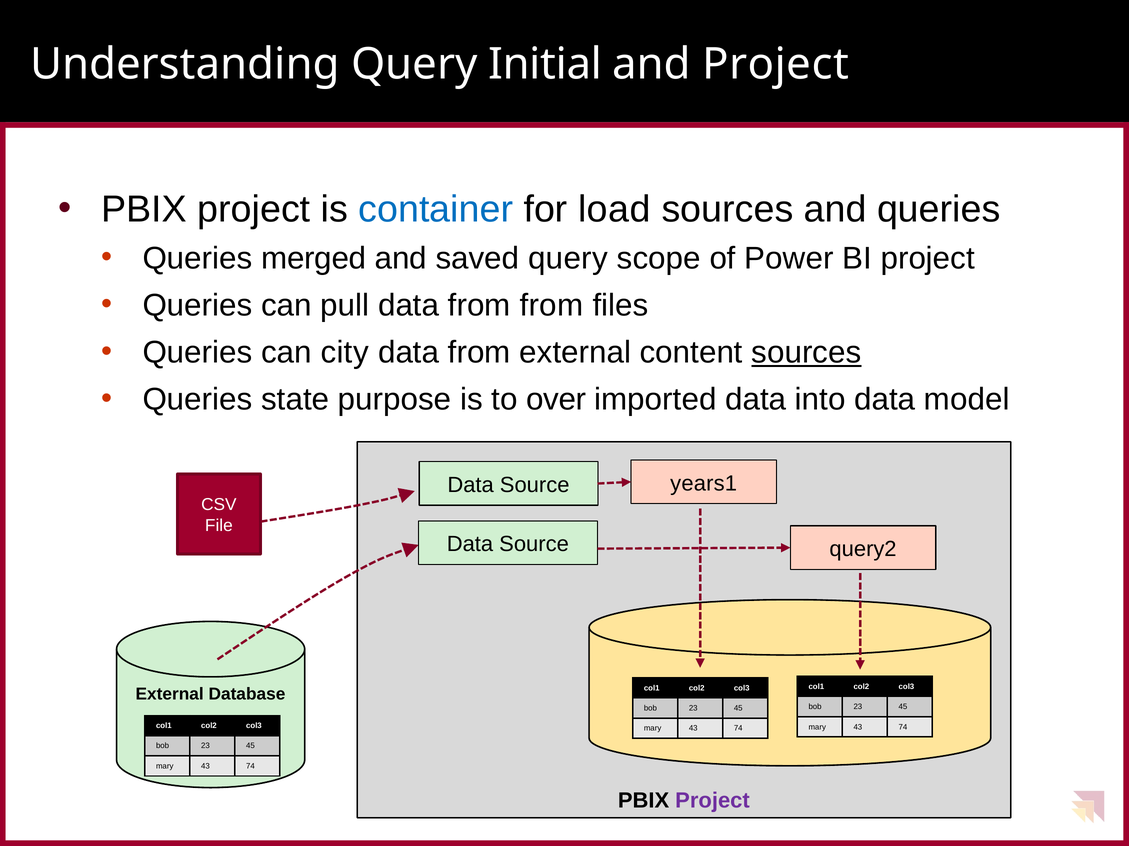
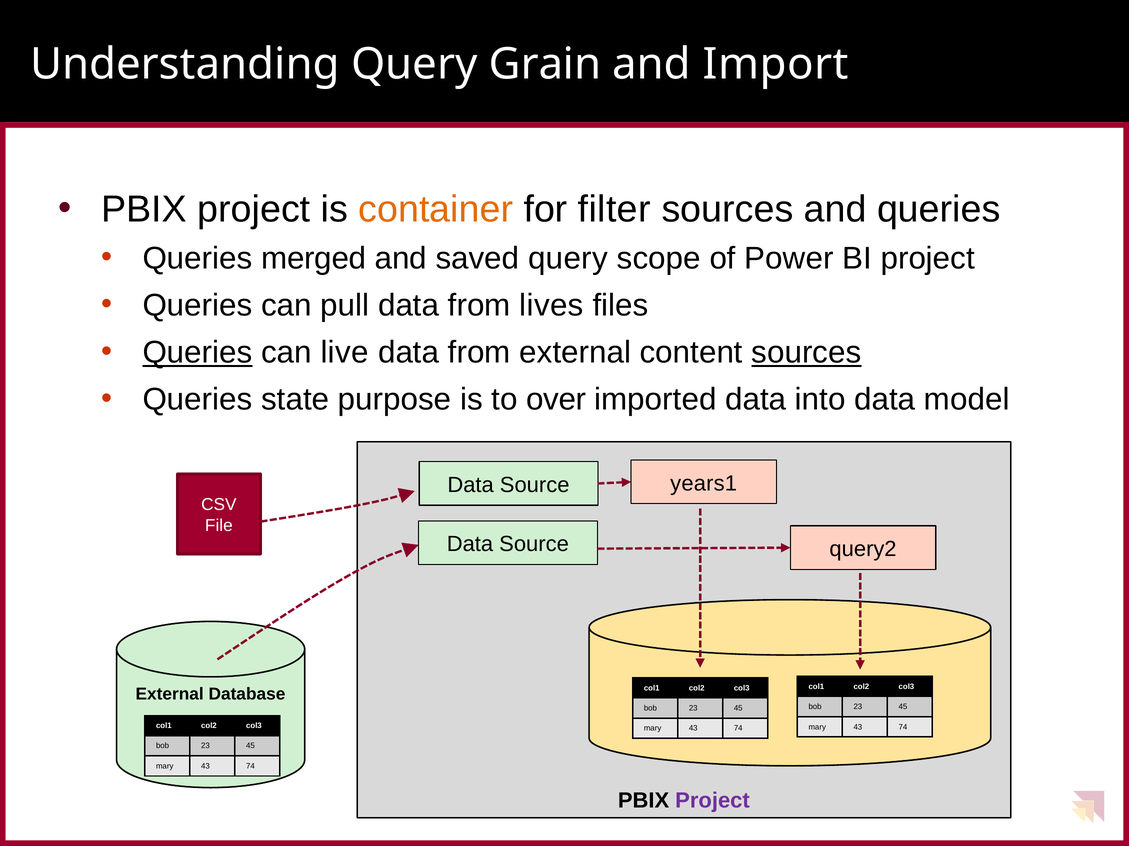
Initial: Initial -> Grain (545, 64)
and Project: Project -> Import (776, 64)
container colour: blue -> orange (436, 210)
load: load -> filter (614, 210)
from from: from -> lives (551, 306)
Queries underline: none -> present (198, 353)
city: city -> live (345, 353)
